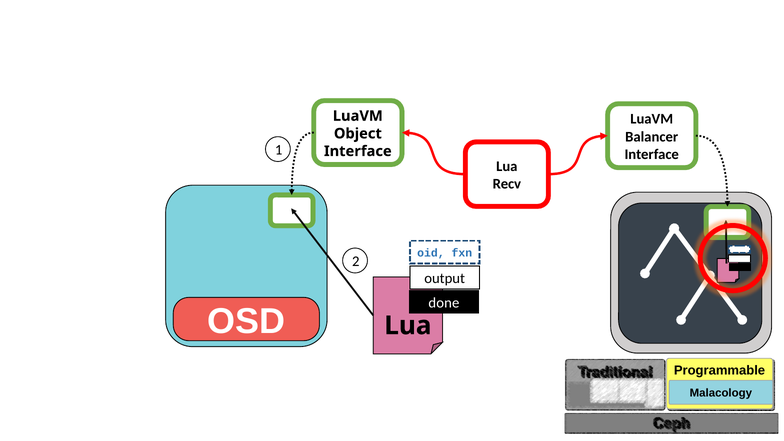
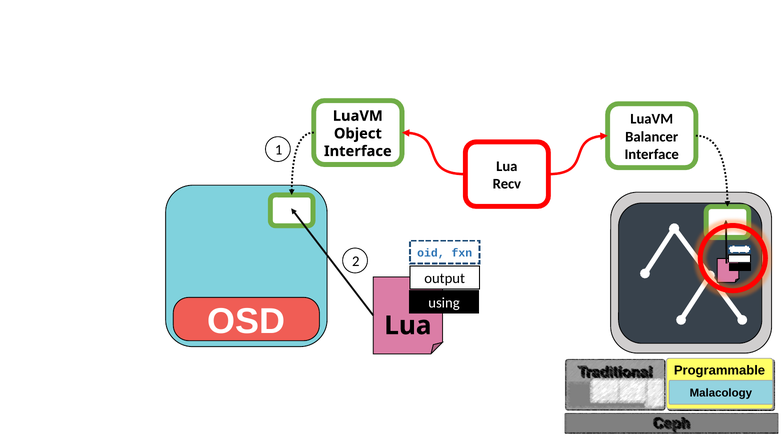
done: done -> using (444, 303)
